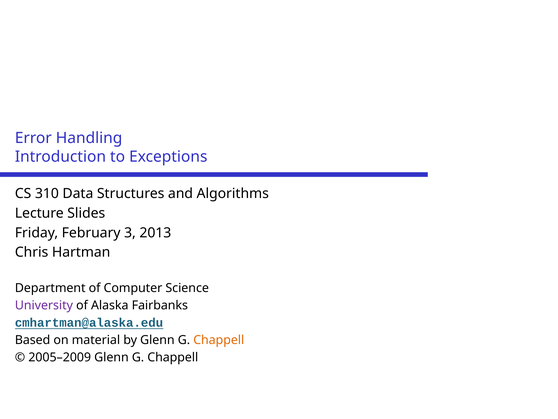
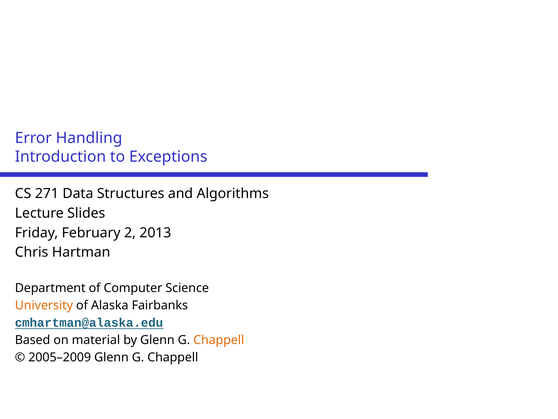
310: 310 -> 271 (47, 193)
3: 3 -> 2 (130, 233)
University colour: purple -> orange (44, 305)
